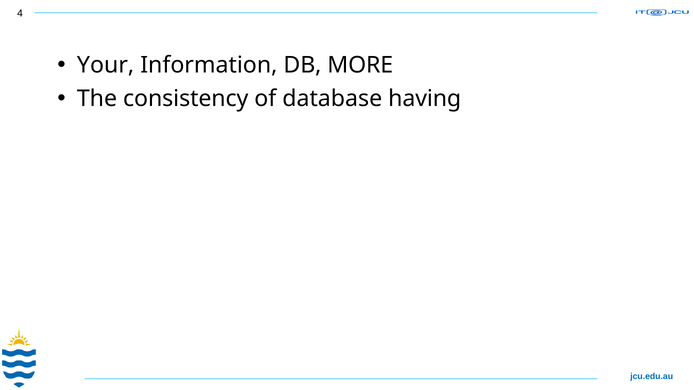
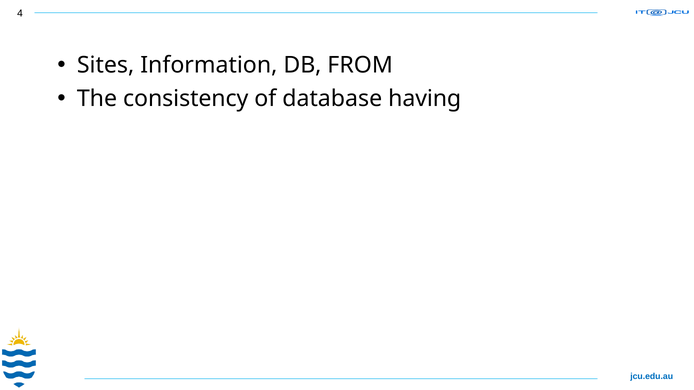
Your: Your -> Sites (106, 65)
MORE: MORE -> FROM (360, 65)
